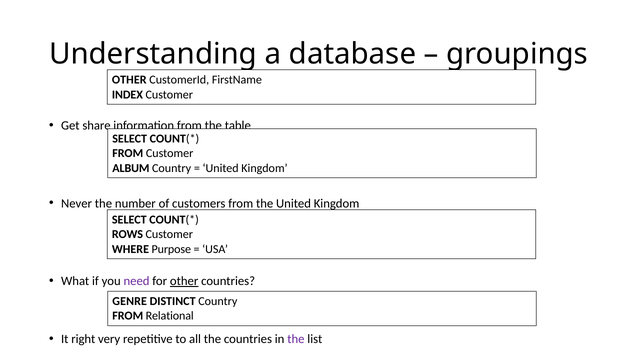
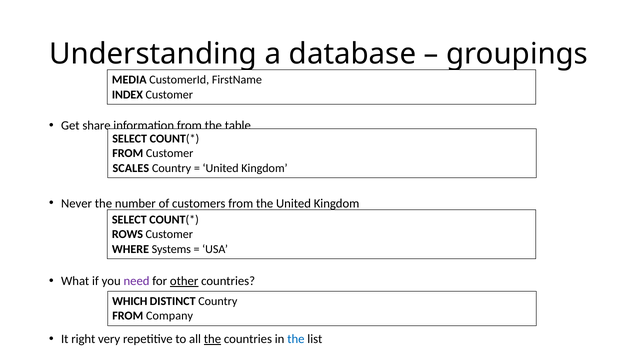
OTHER: OTHER -> MEDIA (129, 80)
ALBUM: ALBUM -> SCALES (131, 168)
Purpose: Purpose -> Systems (171, 249)
GENRE: GENRE -> WHICH (130, 301)
Relational: Relational -> Company (170, 316)
the underline: none -> present (212, 339)
the colour: purple -> blue (296, 339)
